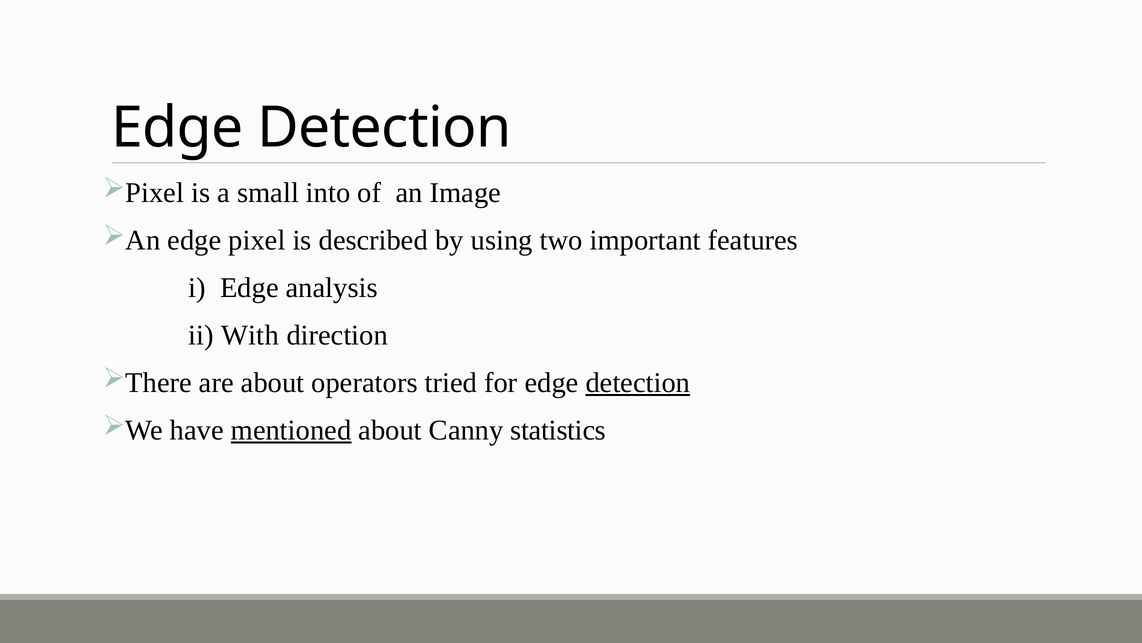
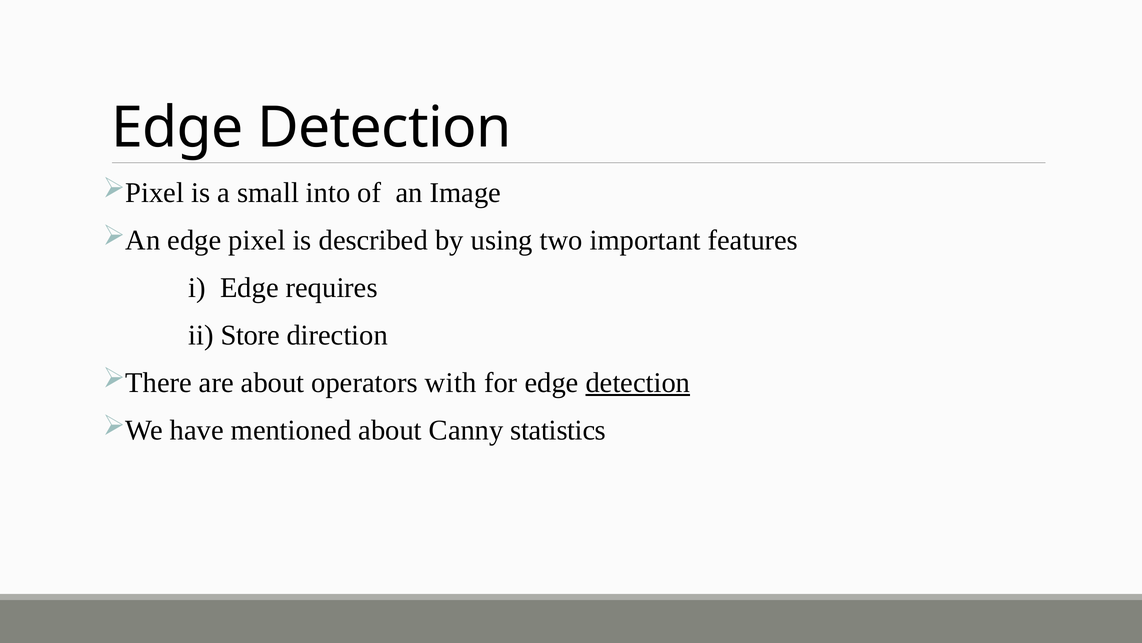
analysis: analysis -> requires (332, 287)
With: With -> Store (250, 335)
tried: tried -> with (451, 382)
mentioned underline: present -> none (291, 430)
